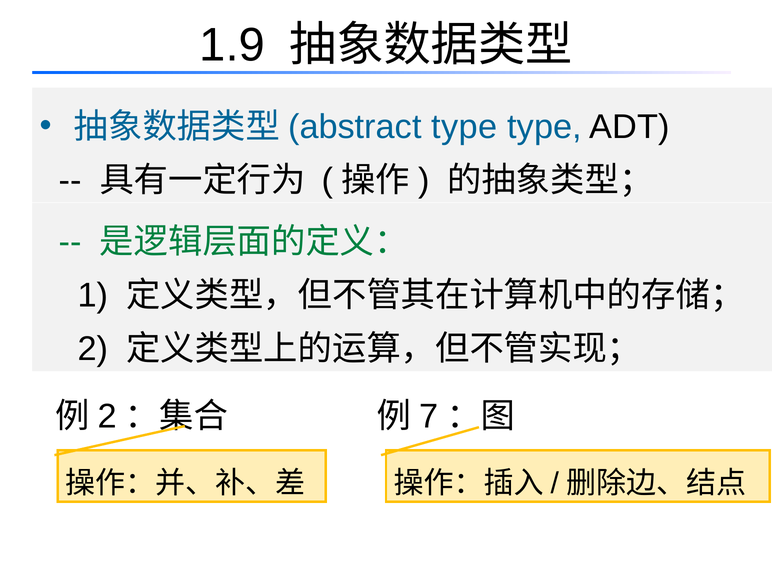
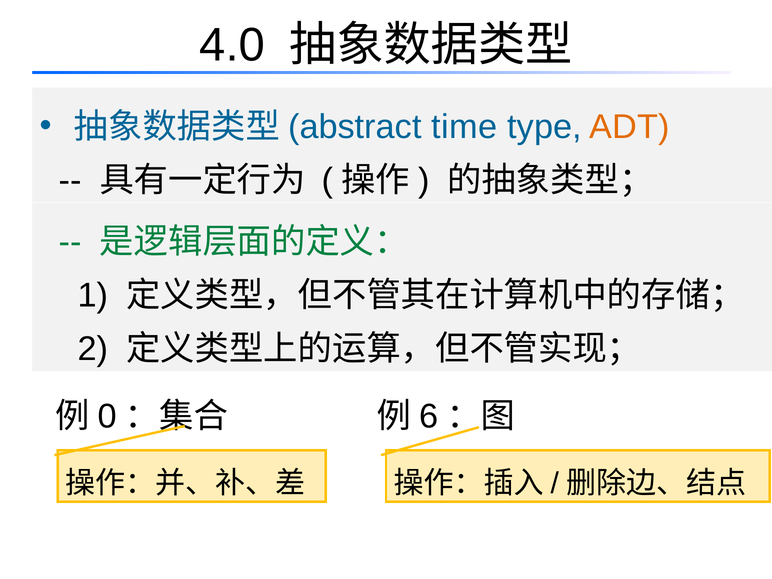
1.9: 1.9 -> 4.0 (232, 45)
type: type -> time (464, 127)
ADT colour: black -> orange (630, 127)
2: 2 -> 0 (107, 417)
7: 7 -> 6 (429, 417)
